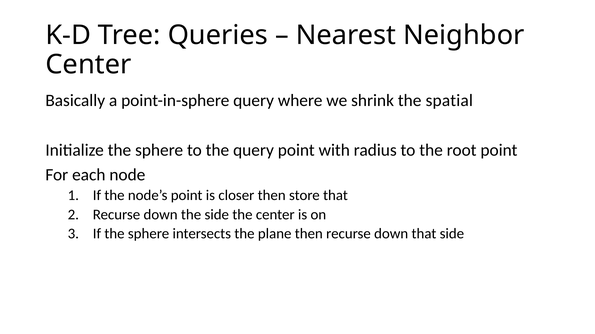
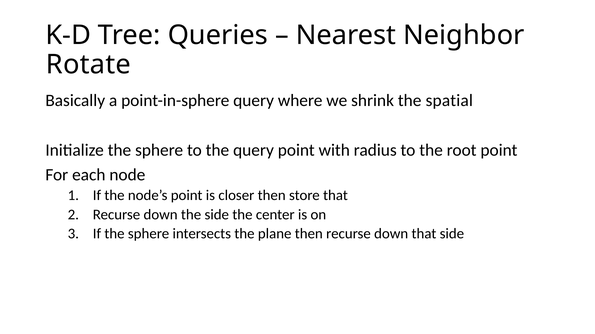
Center: Center -> Rotate (88, 65)
